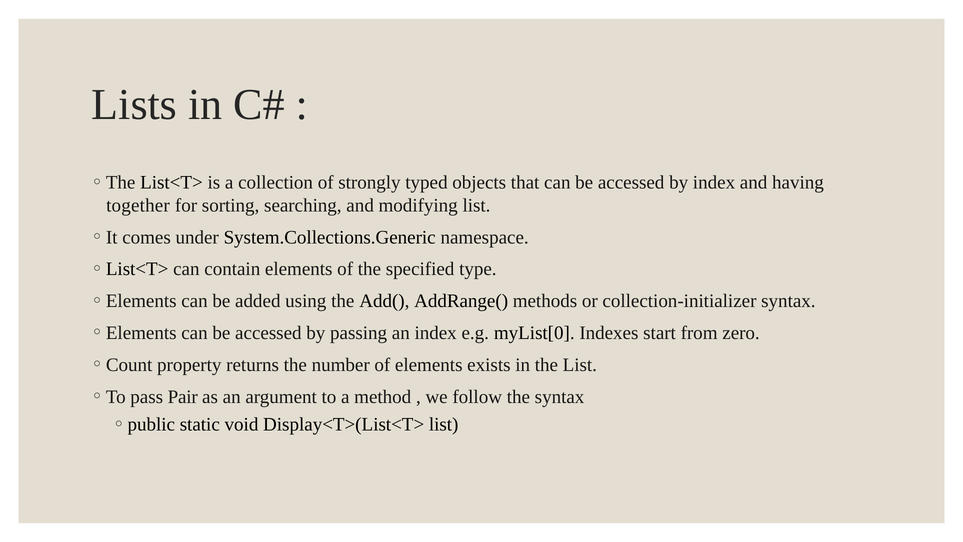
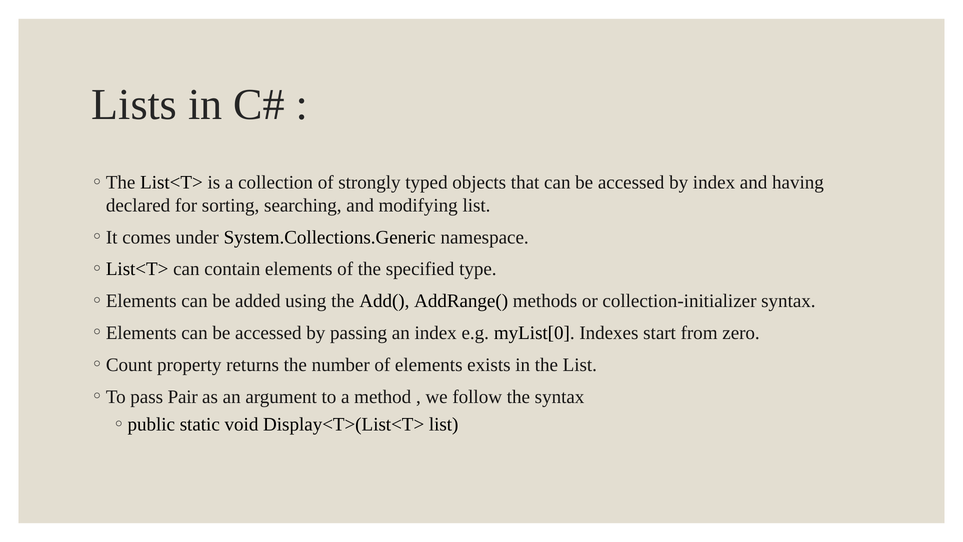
together: together -> declared (138, 205)
